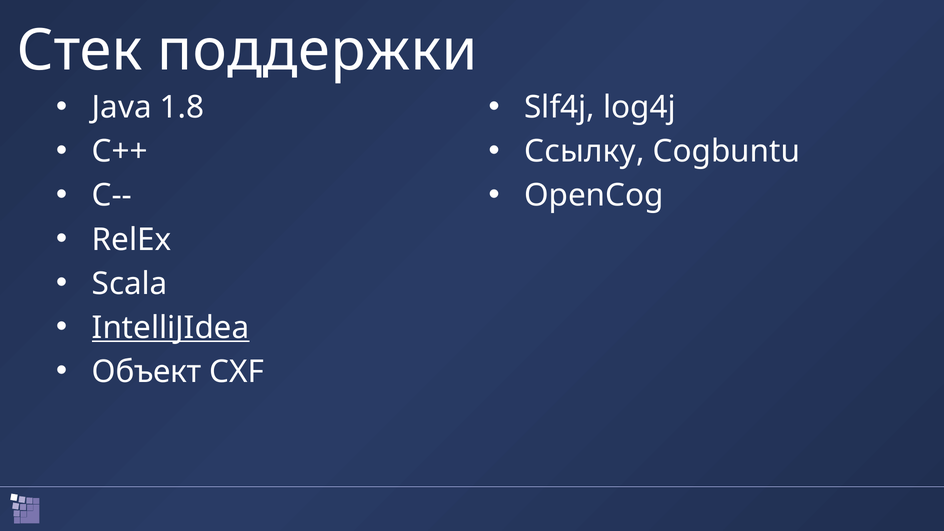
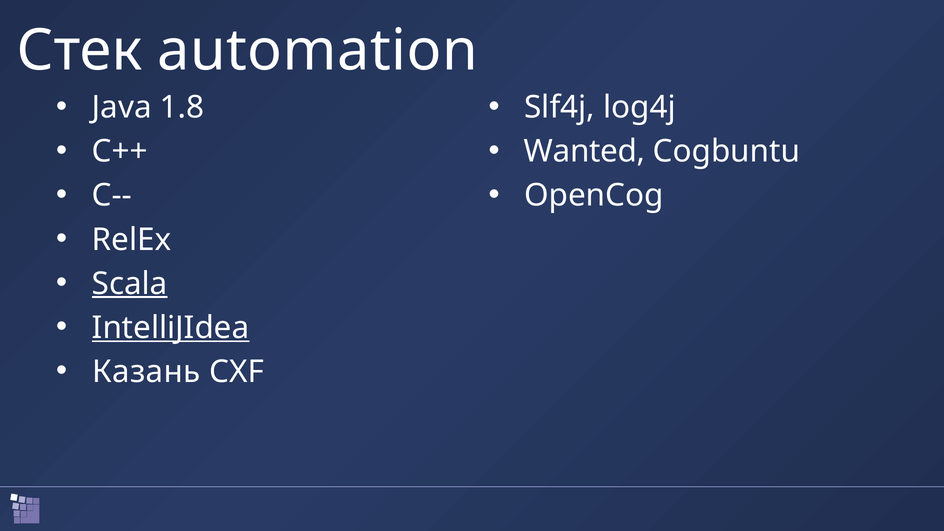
поддержки: поддержки -> automation (317, 51)
Ссылку: Ссылку -> Wanted (585, 152)
Scala underline: none -> present (130, 284)
Объект: Объект -> Казань (146, 372)
